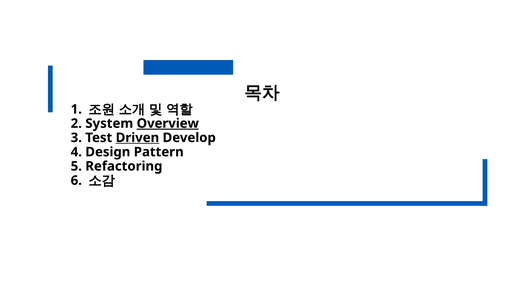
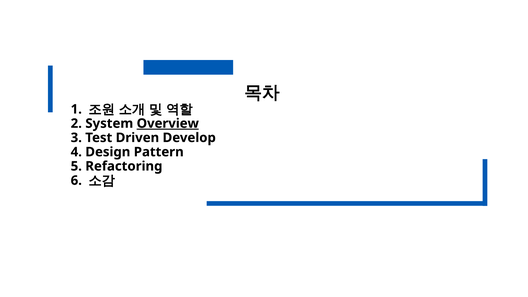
Driven underline: present -> none (137, 138)
